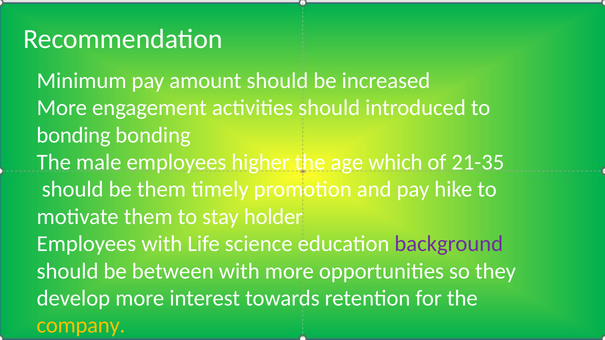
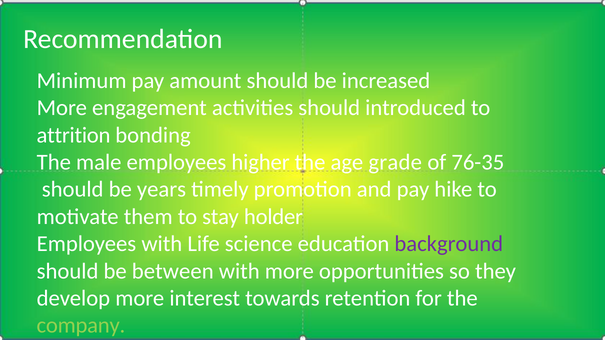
bonding: bonding -> attrition (74, 135)
which: which -> grade (395, 162)
21-35: 21-35 -> 76-35 (478, 162)
be them: them -> years (161, 190)
company colour: yellow -> light green (81, 326)
